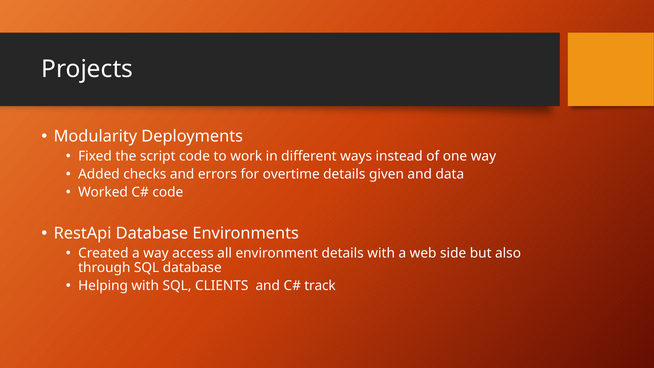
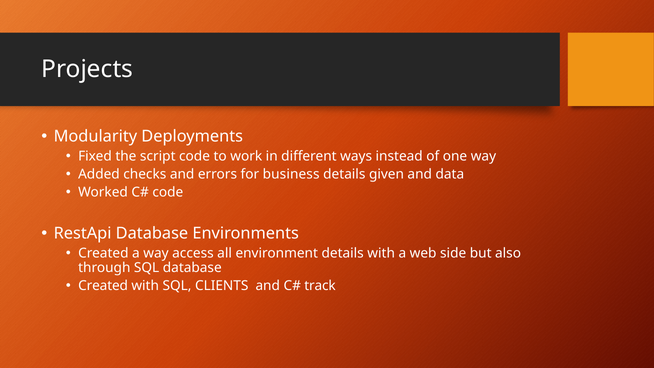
overtime: overtime -> business (291, 174)
Helping: Helping -> Created (103, 286)
